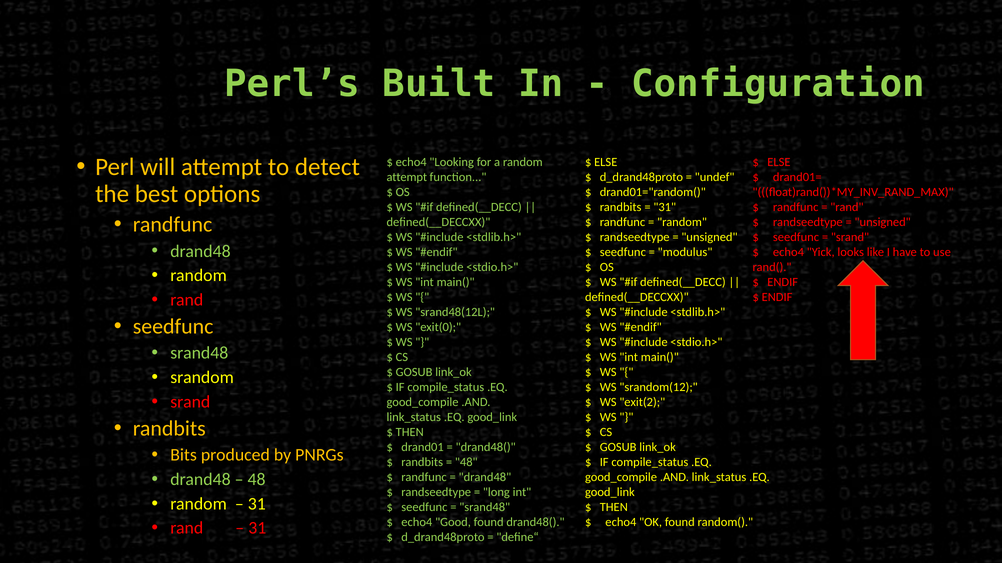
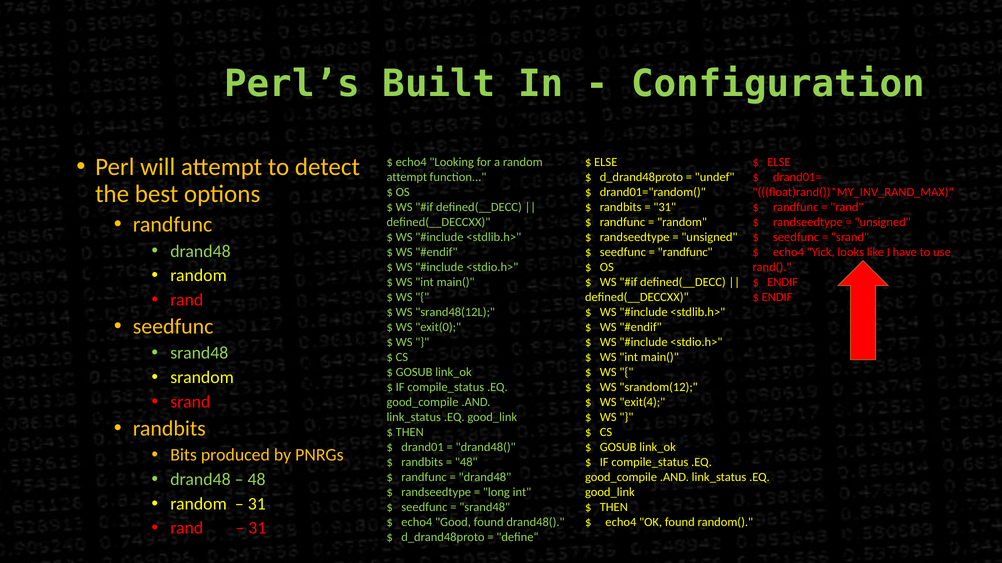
modulus: modulus -> randfunc (685, 252)
exit(2: exit(2 -> exit(4 (642, 403)
